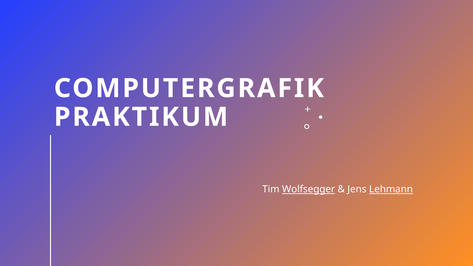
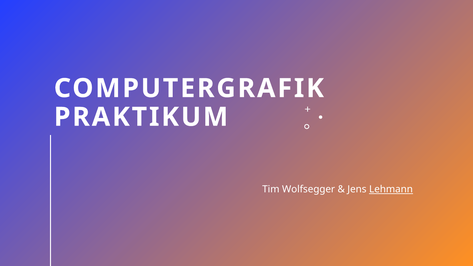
Wolfsegger underline: present -> none (309, 189)
